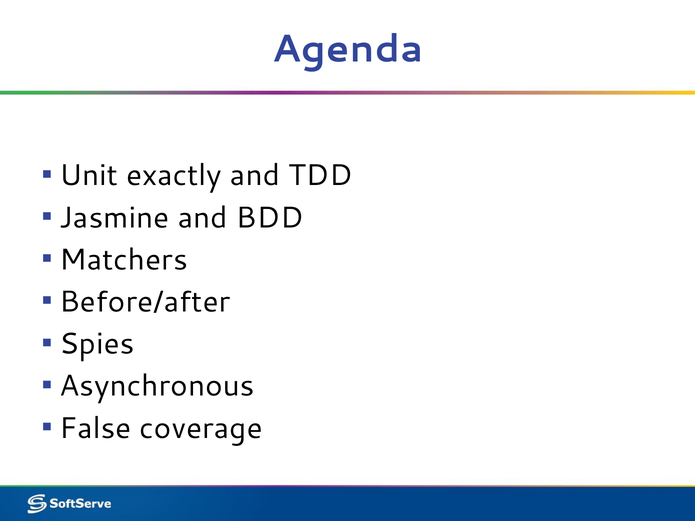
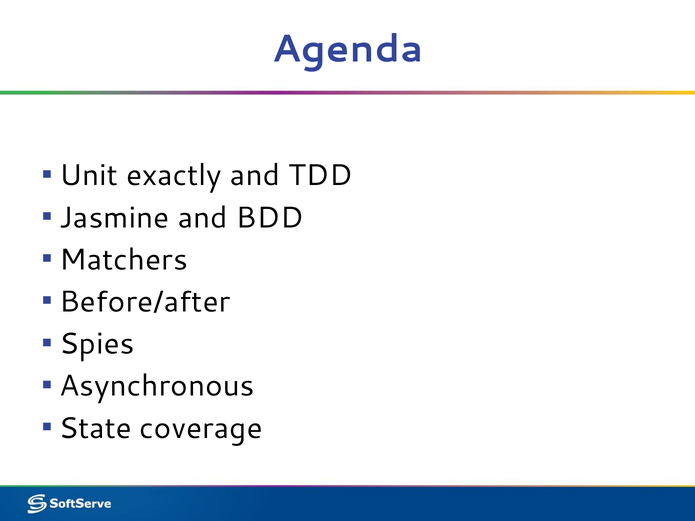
False: False -> State (95, 428)
